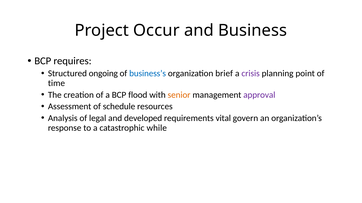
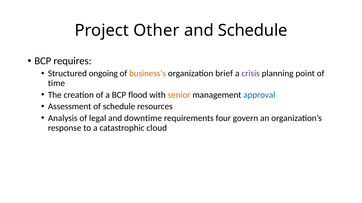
Occur: Occur -> Other (156, 30)
and Business: Business -> Schedule (253, 30)
business’s colour: blue -> orange (148, 74)
approval colour: purple -> blue (259, 95)
developed: developed -> downtime (143, 118)
vital: vital -> four (223, 118)
while: while -> cloud (157, 128)
